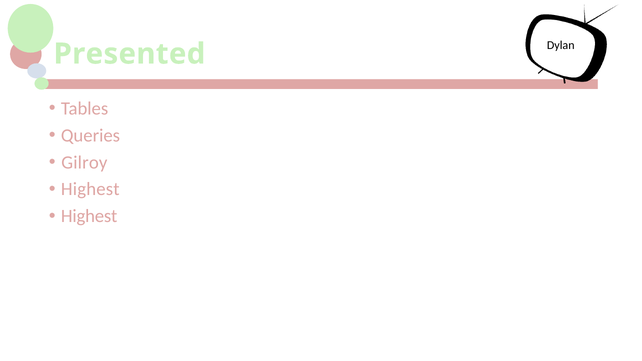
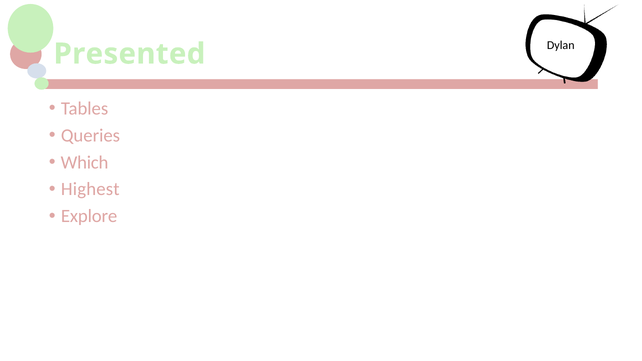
Gilroy: Gilroy -> Which (85, 162)
Highest: Highest -> Explore (89, 216)
